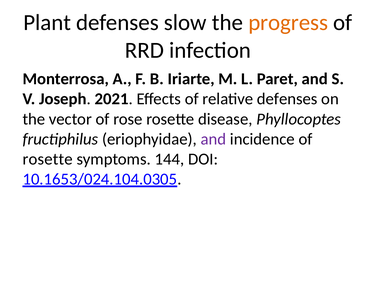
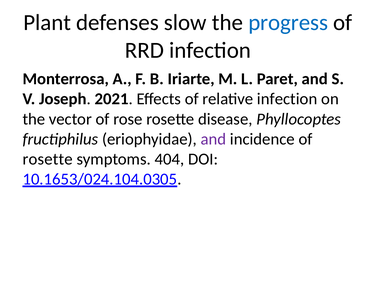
progress colour: orange -> blue (288, 23)
relative defenses: defenses -> infection (287, 99)
144: 144 -> 404 (169, 159)
